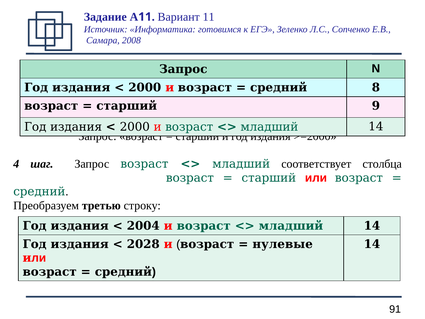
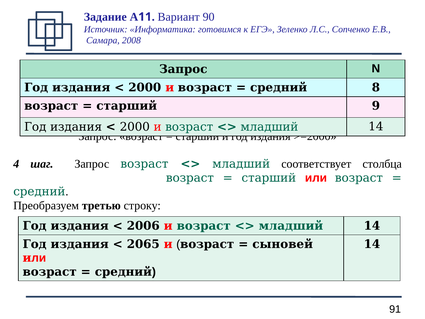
Вариант 11: 11 -> 90 (209, 17)
2004: 2004 -> 2006 (143, 226)
2028: 2028 -> 2065 (143, 244)
нулевые: нулевые -> сыновей (283, 244)
